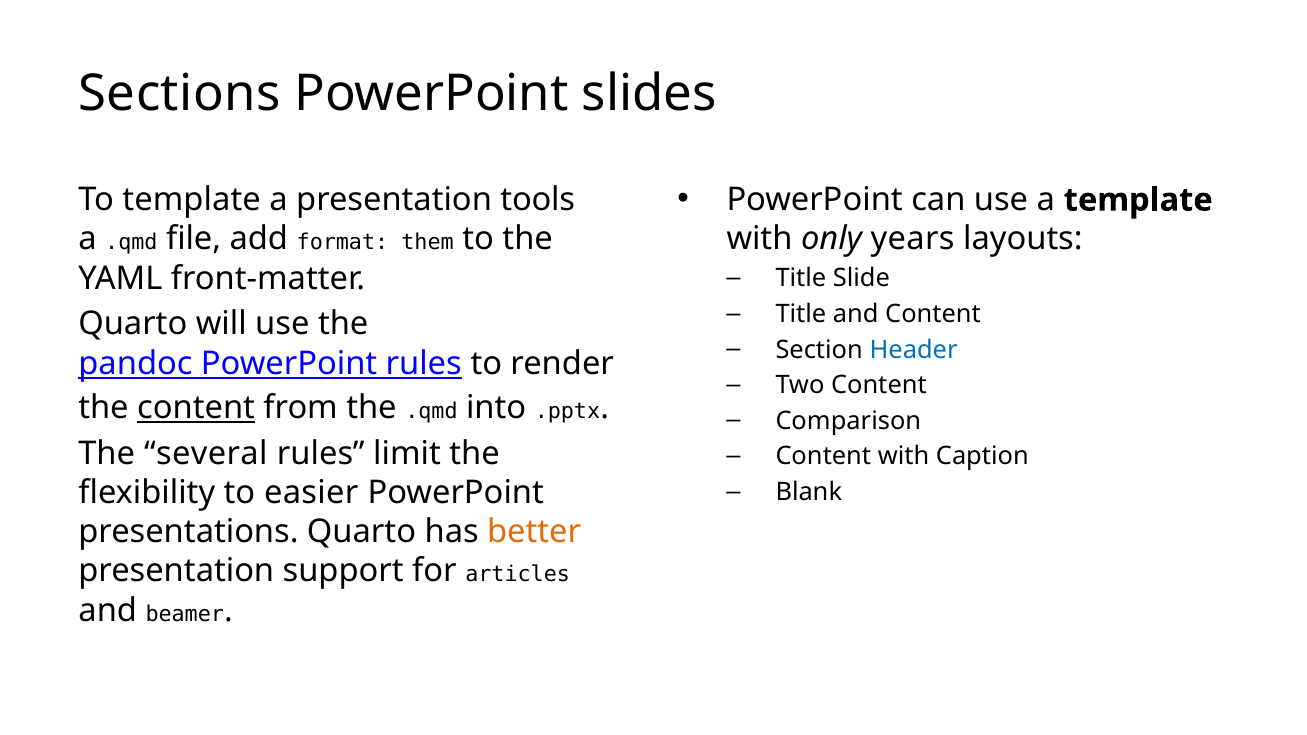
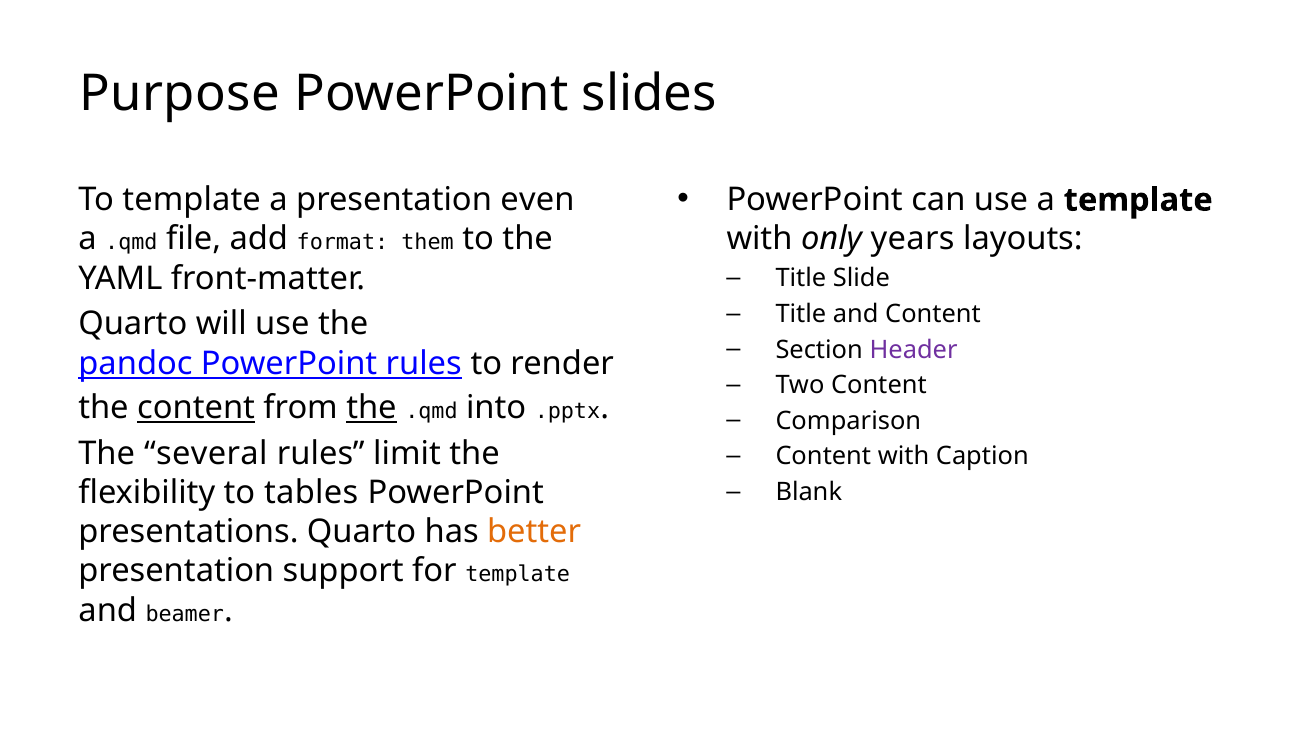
Sections: Sections -> Purpose (180, 94)
tools: tools -> even (538, 200)
Header colour: blue -> purple (914, 350)
the underline: none -> present (372, 408)
easier: easier -> tables (311, 493)
for articles: articles -> template (518, 575)
